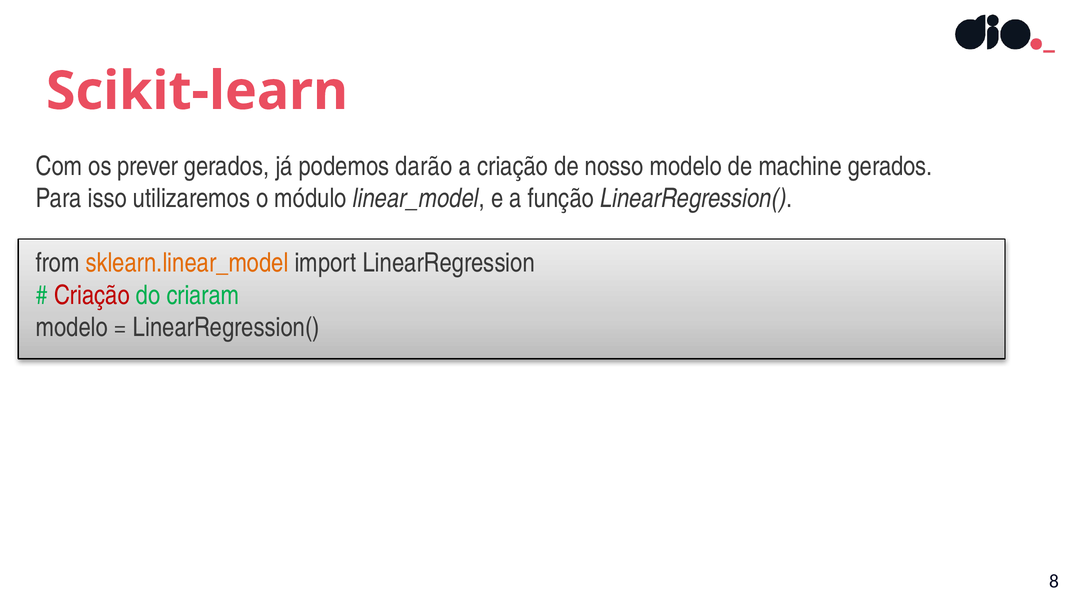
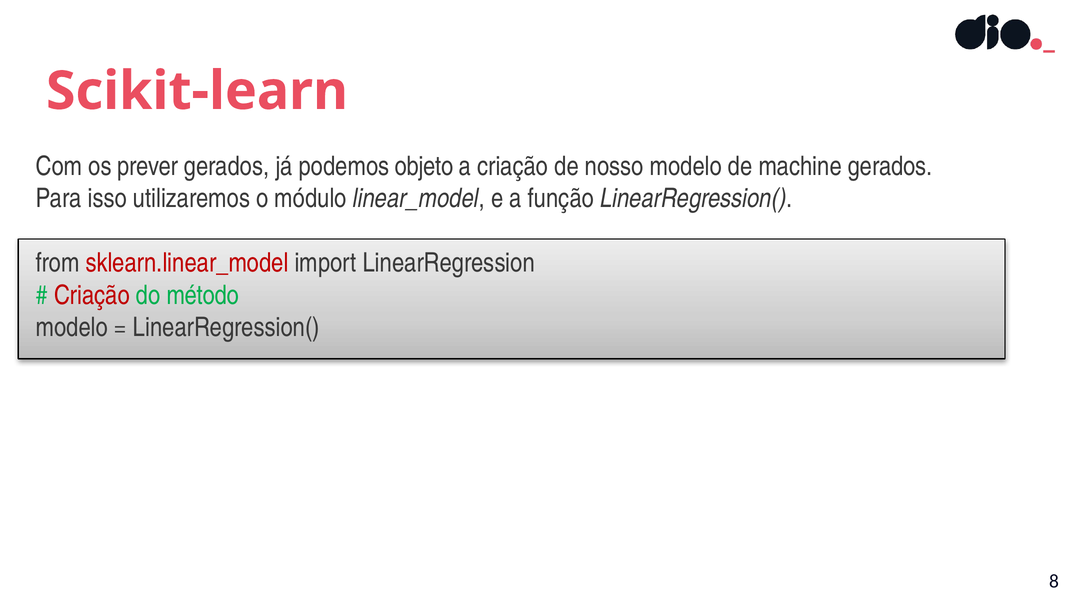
darão: darão -> objeto (424, 166)
sklearn.linear_model colour: orange -> red (187, 263)
criaram: criaram -> método (203, 295)
